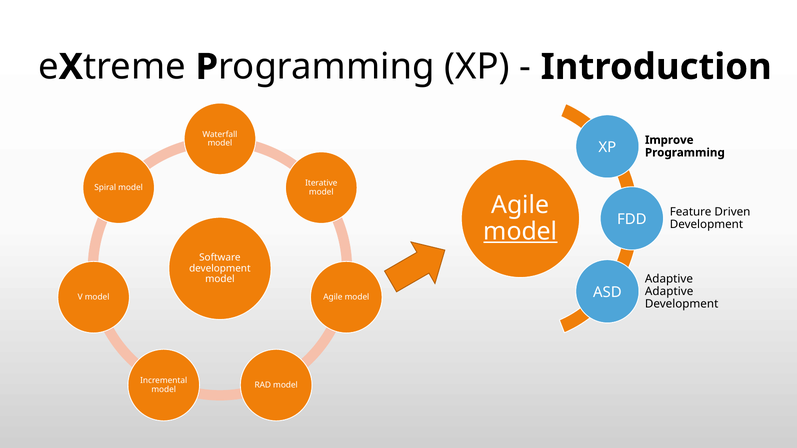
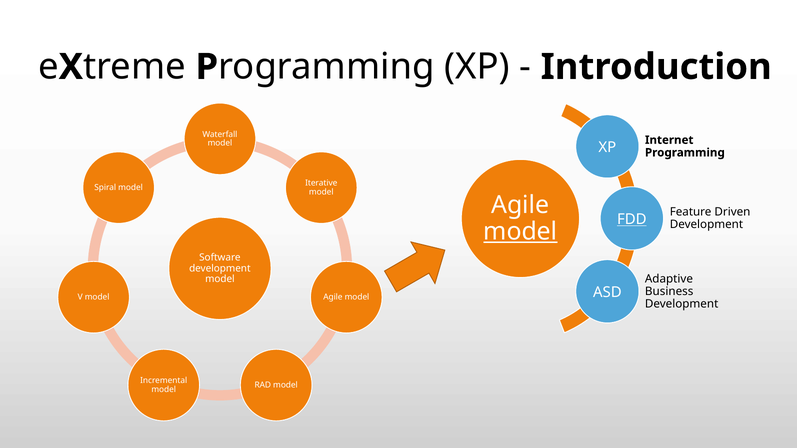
Improve: Improve -> Internet (669, 140)
FDD underline: none -> present (632, 220)
Adaptive: Adaptive -> Business (669, 292)
